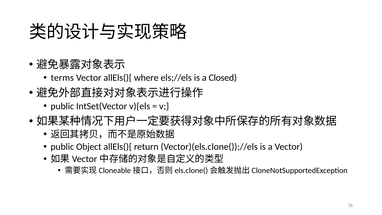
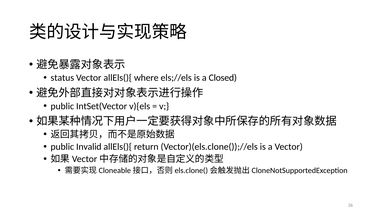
terms: terms -> status (62, 78)
Object: Object -> Invalid (89, 147)
